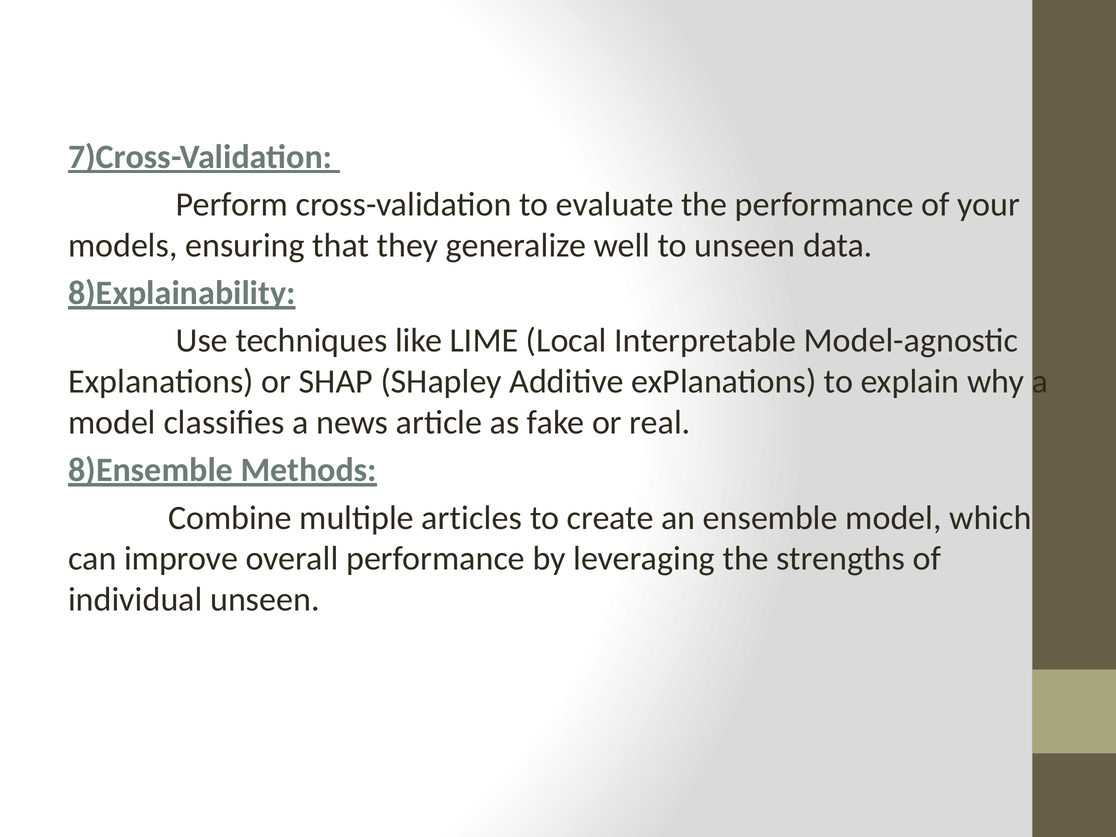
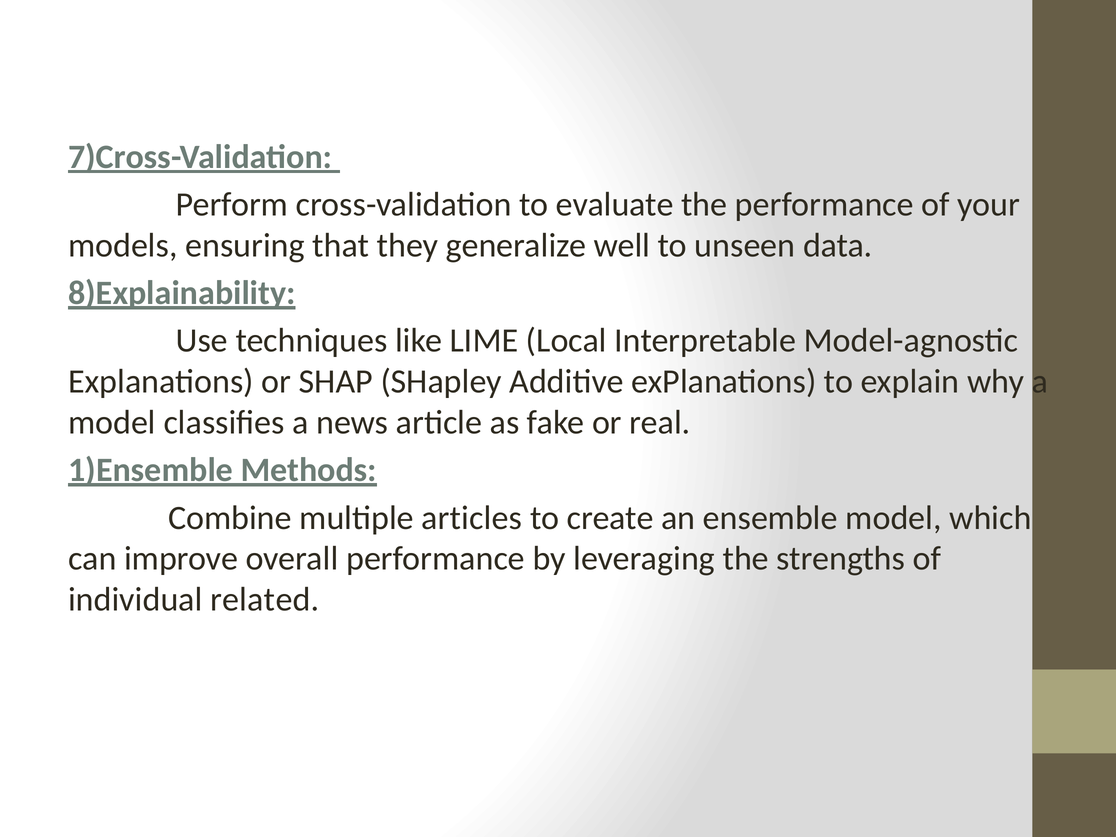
8)Ensemble: 8)Ensemble -> 1)Ensemble (151, 470)
individual unseen: unseen -> related (265, 600)
